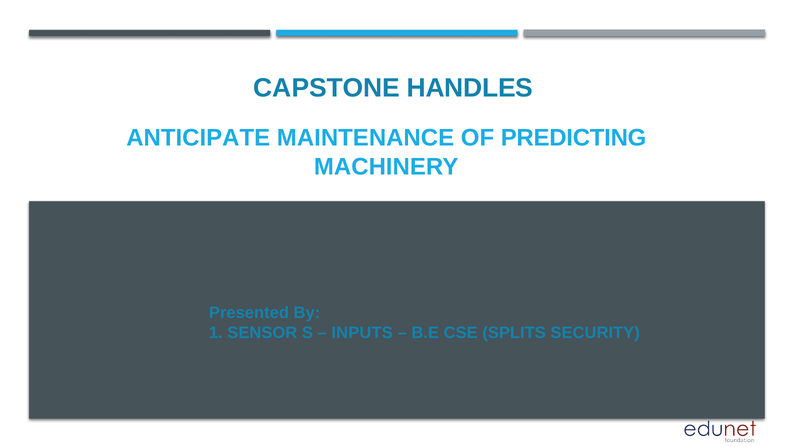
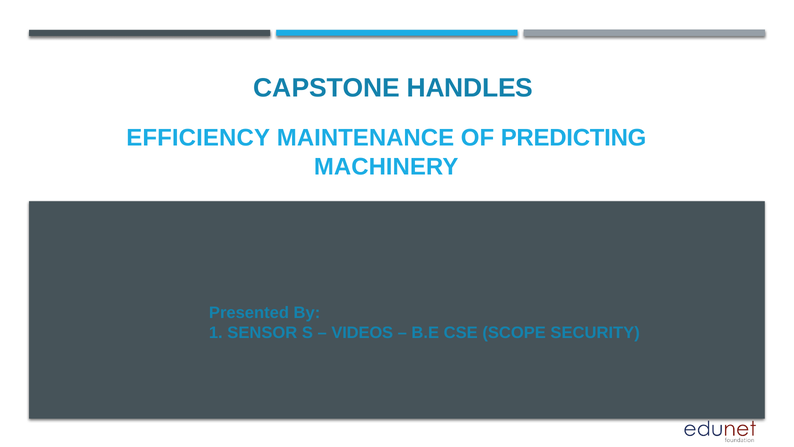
ANTICIPATE: ANTICIPATE -> EFFICIENCY (198, 138)
INPUTS: INPUTS -> VIDEOS (362, 333)
SPLITS: SPLITS -> SCOPE (514, 333)
